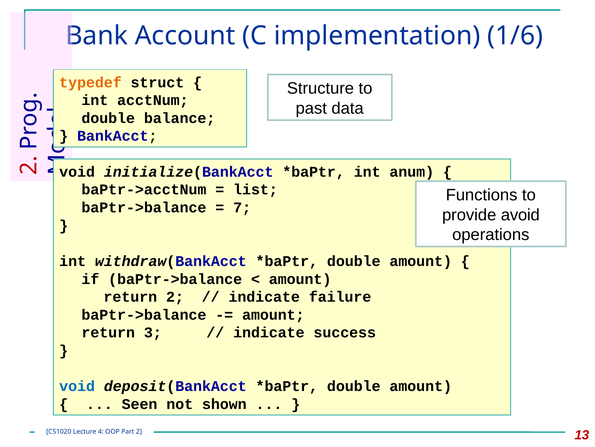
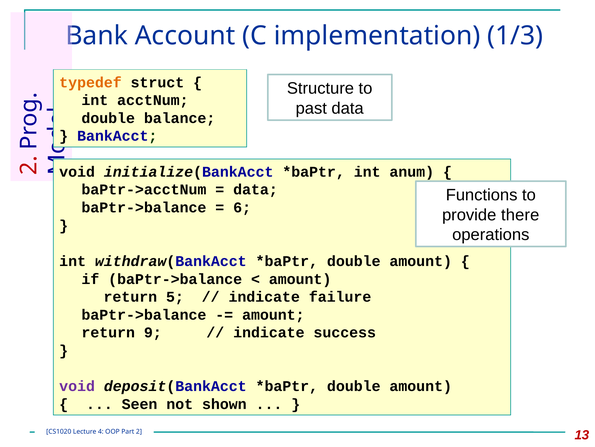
1/6: 1/6 -> 1/3 (515, 36)
list: list -> data (255, 189)
7: 7 -> 6 (242, 207)
avoid: avoid -> there (520, 215)
return 2: 2 -> 5 (175, 296)
3: 3 -> 9 (153, 332)
void colour: blue -> purple (77, 386)
